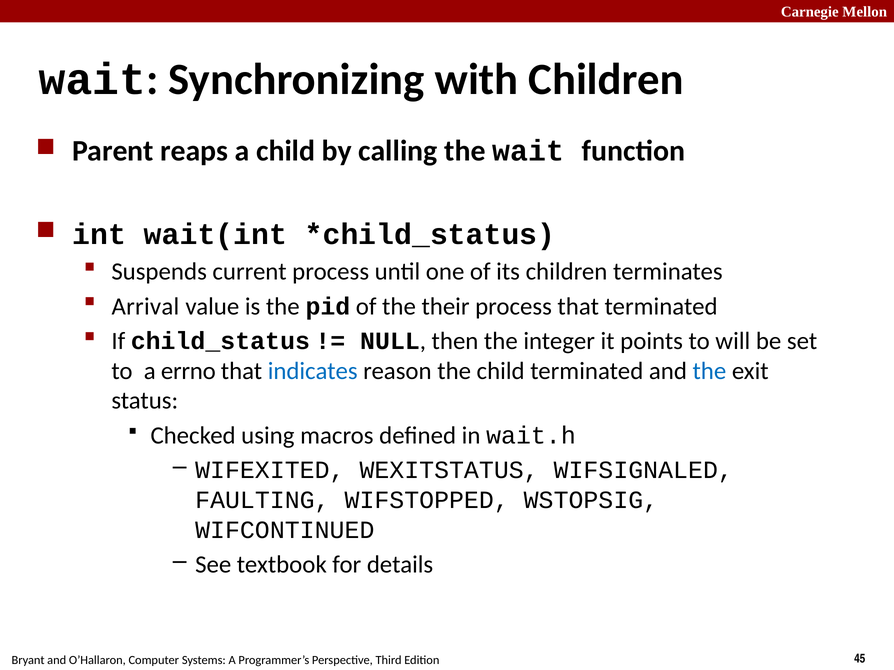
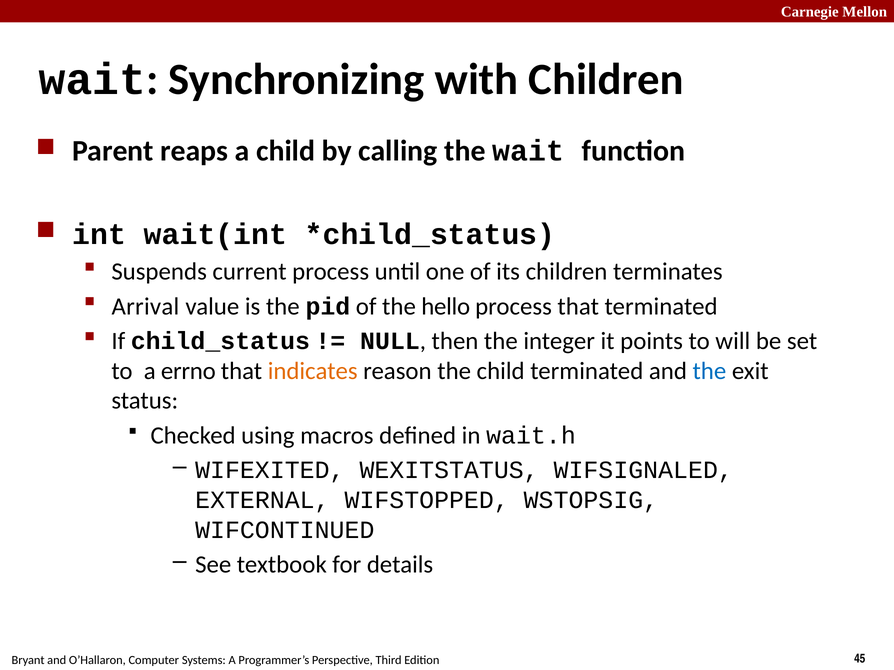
their: their -> hello (446, 307)
indicates colour: blue -> orange (313, 371)
FAULTING: FAULTING -> EXTERNAL (262, 500)
